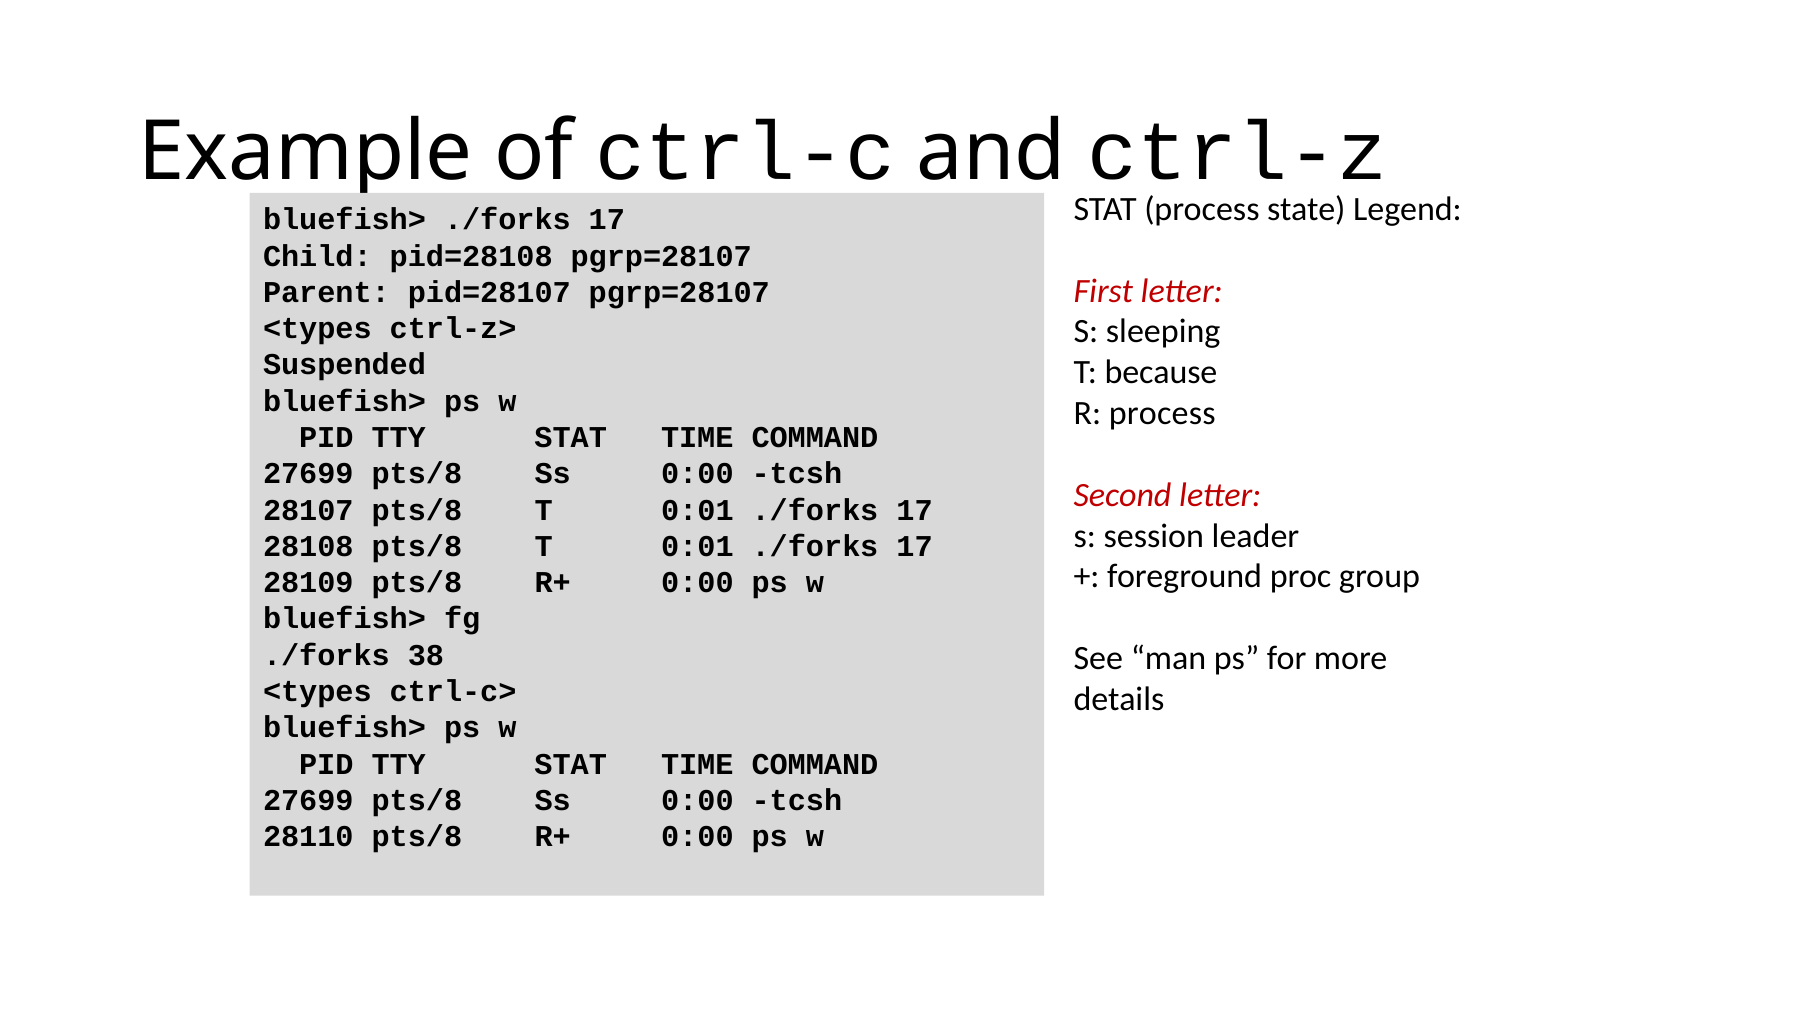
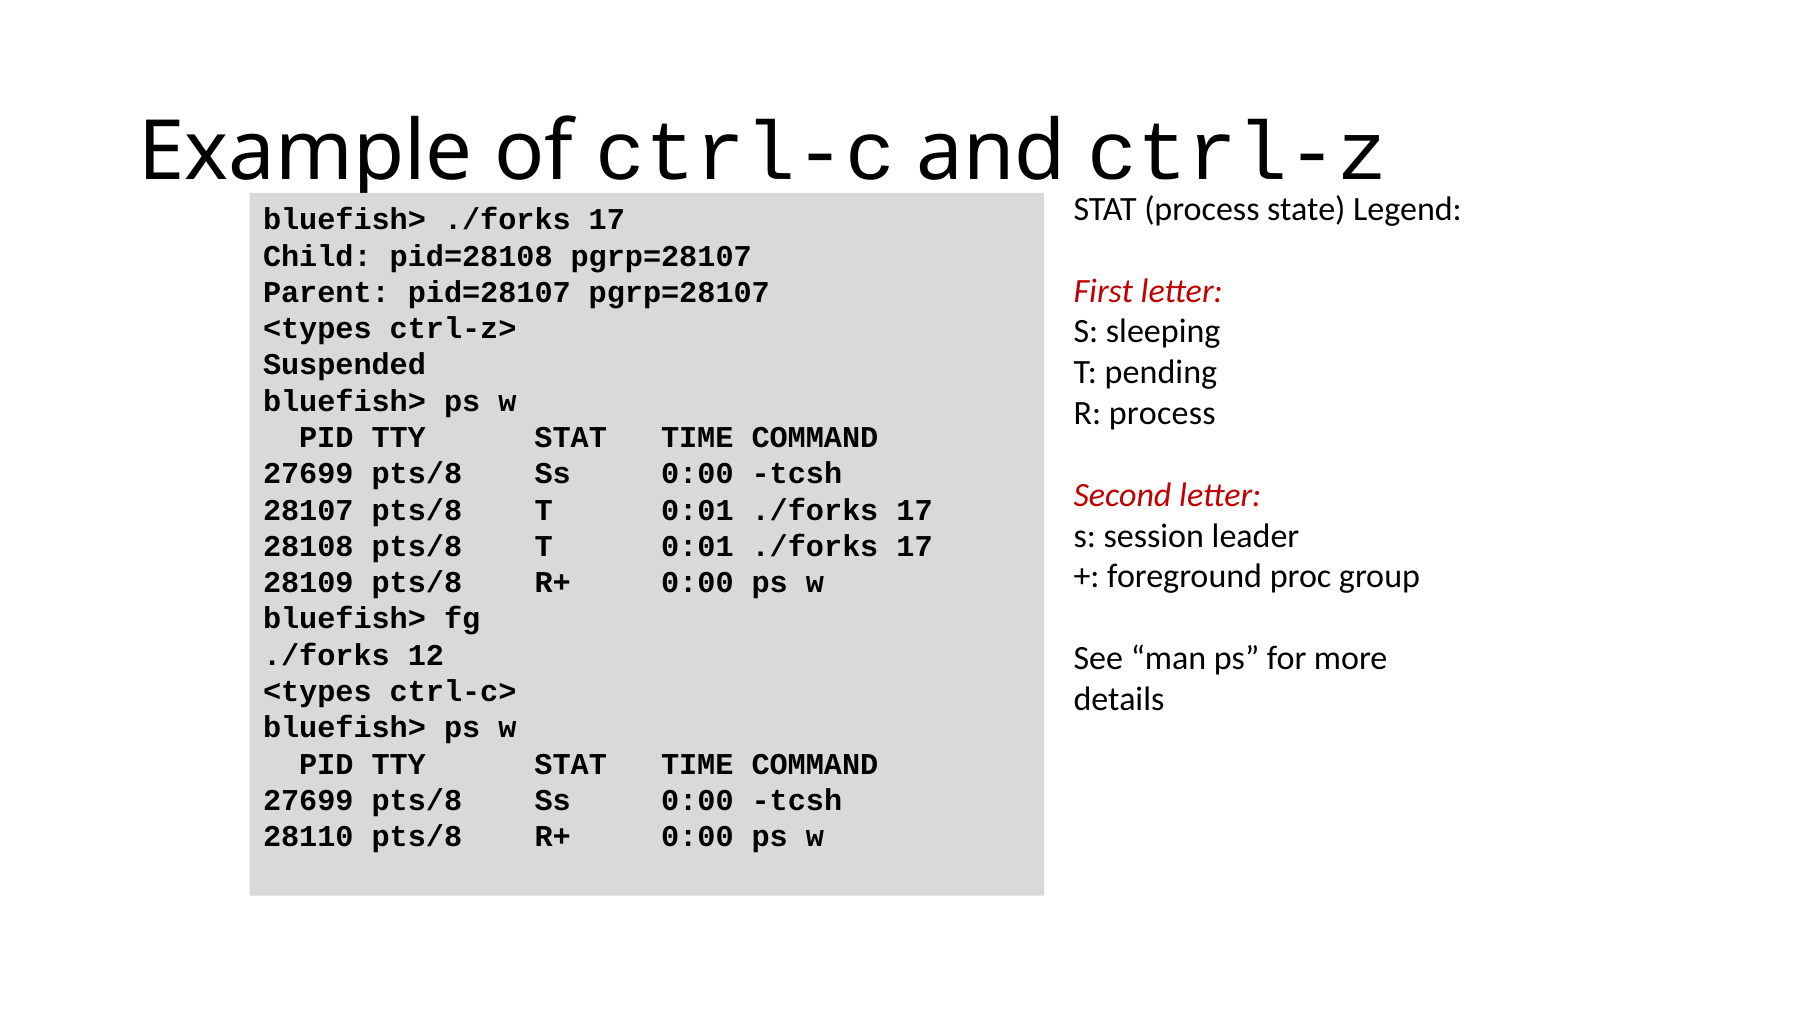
because: because -> pending (1161, 373)
38: 38 -> 12 (426, 656)
